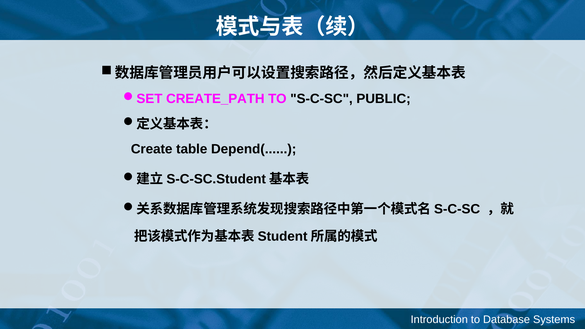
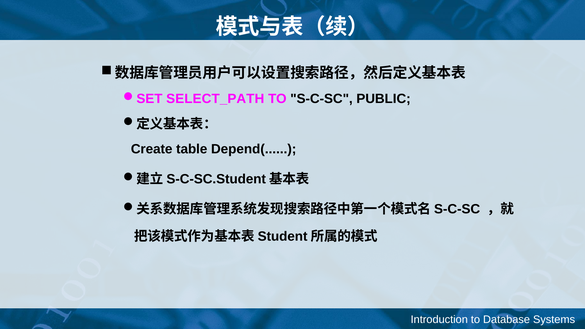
CREATE_PATH: CREATE_PATH -> SELECT_PATH (215, 99)
